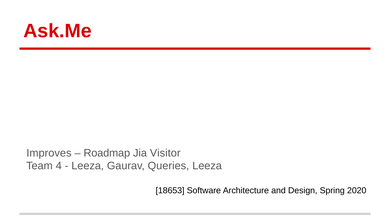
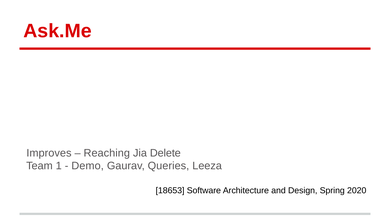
Roadmap: Roadmap -> Reaching (107, 153)
Visitor: Visitor -> Delete (165, 153)
4: 4 -> 1 (59, 166)
Leeza: Leeza -> Demo (88, 166)
